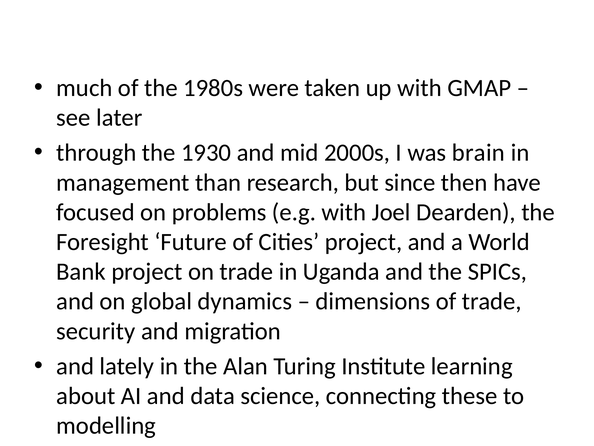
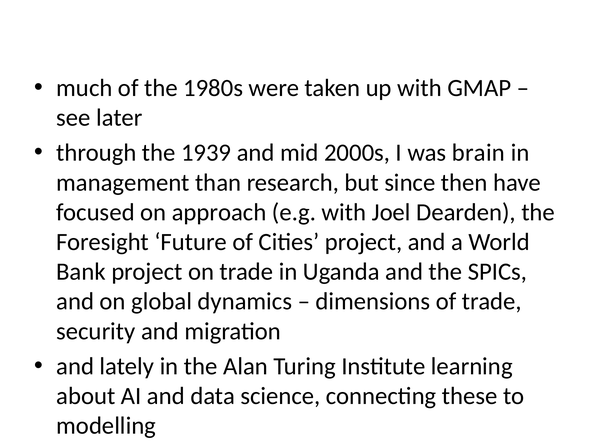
1930: 1930 -> 1939 (206, 153)
problems: problems -> approach (219, 212)
